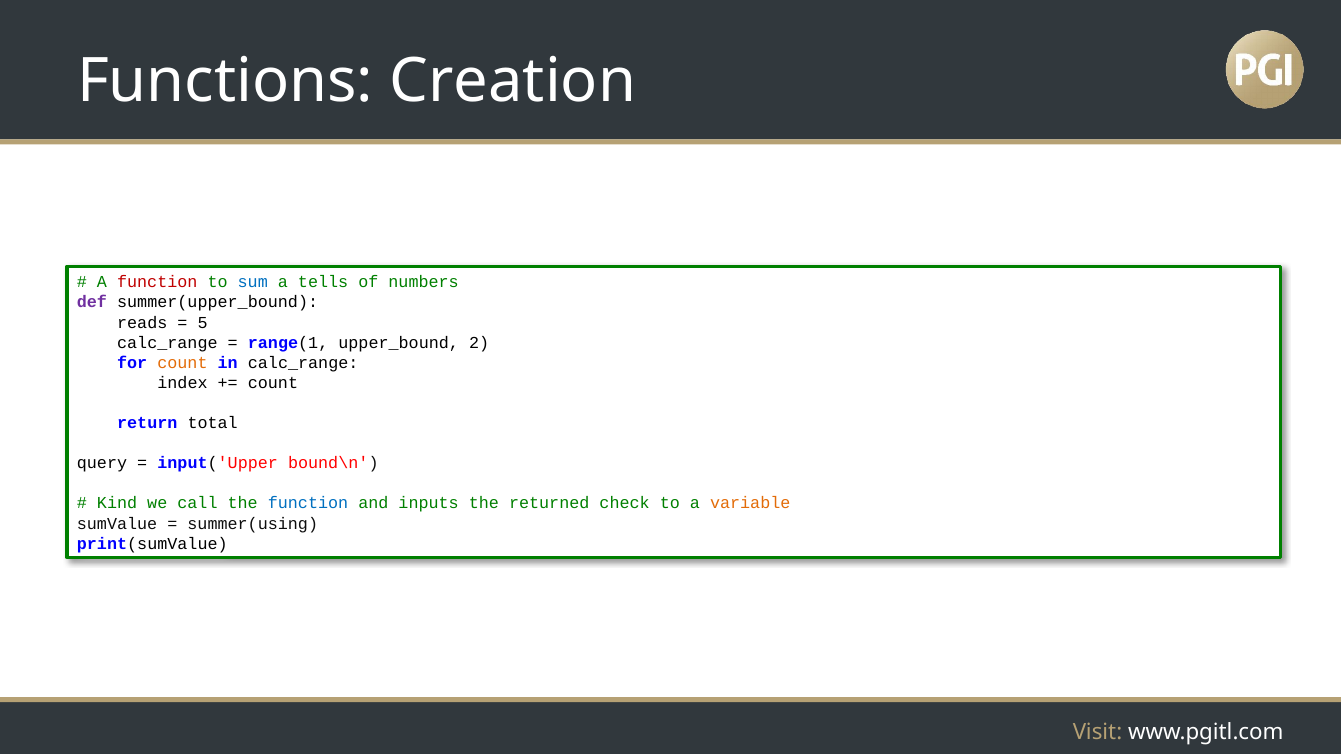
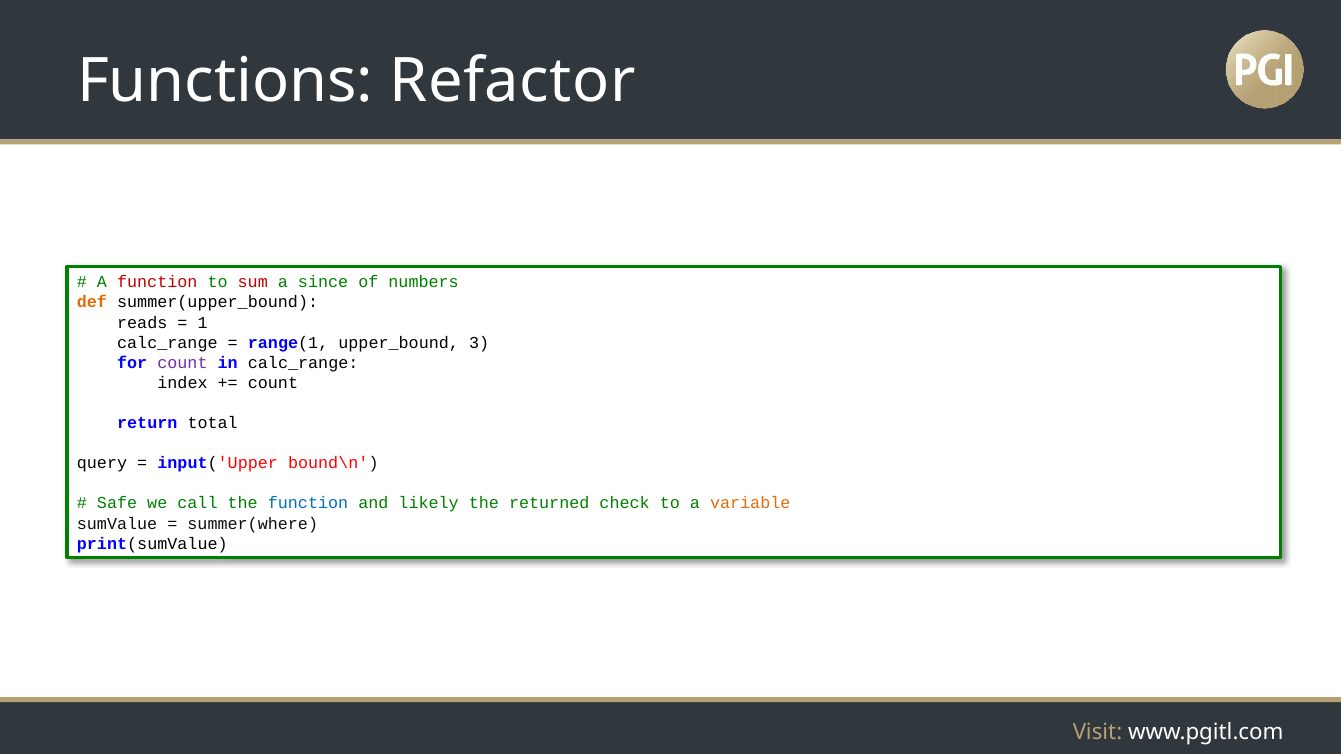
Creation: Creation -> Refactor (512, 81)
sum colour: blue -> red (253, 282)
tells: tells -> since (323, 282)
def colour: purple -> orange (92, 303)
5: 5 -> 1 (203, 323)
2: 2 -> 3 (479, 343)
count colour: orange -> purple (182, 363)
Kind: Kind -> Safe (117, 504)
inputs: inputs -> likely (429, 504)
summer(using: summer(using -> summer(where (253, 524)
